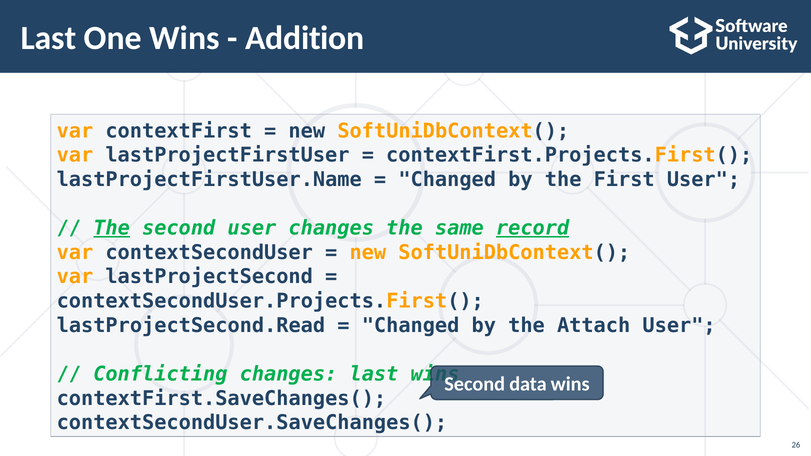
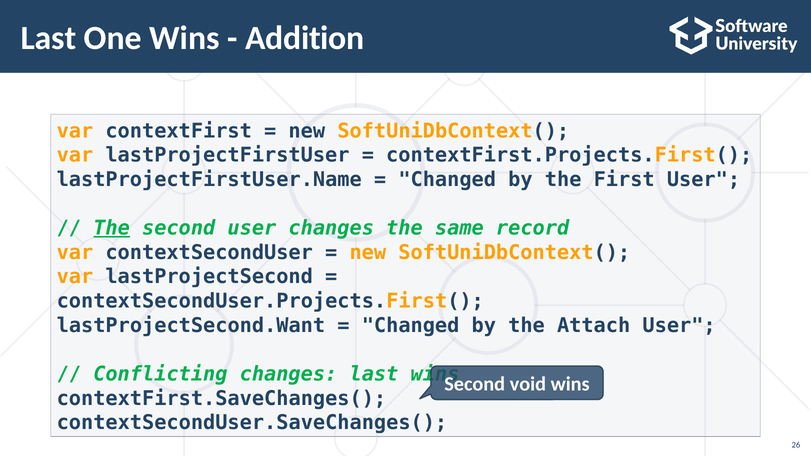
record underline: present -> none (533, 228)
lastProjectSecond.Read: lastProjectSecond.Read -> lastProjectSecond.Want (191, 326)
data: data -> void (528, 384)
